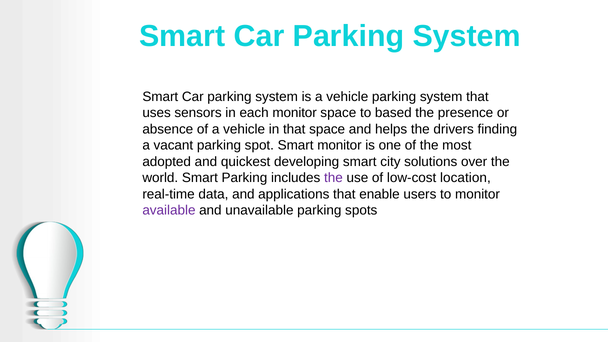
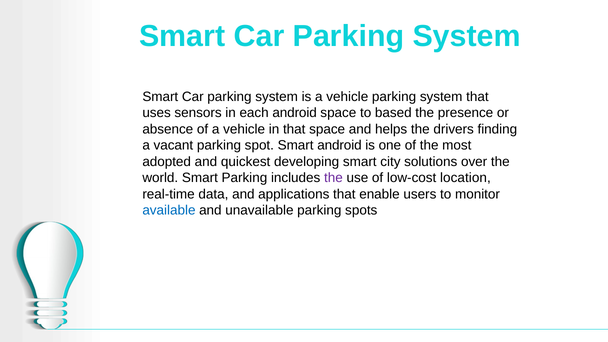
each monitor: monitor -> android (295, 113)
Smart monitor: monitor -> android (339, 145)
available colour: purple -> blue (169, 210)
